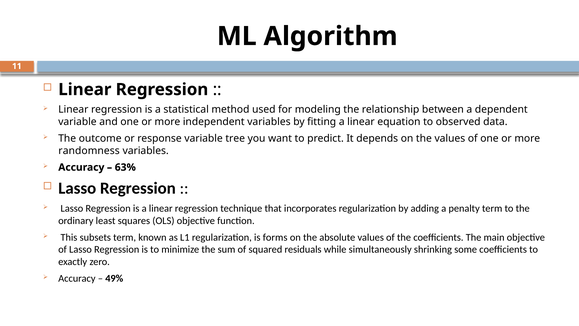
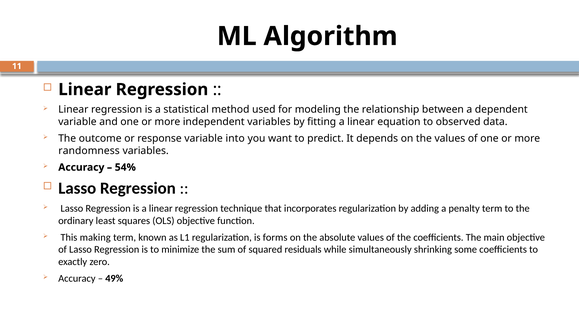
tree: tree -> into (235, 138)
63%: 63% -> 54% (125, 167)
subsets: subsets -> making (95, 237)
